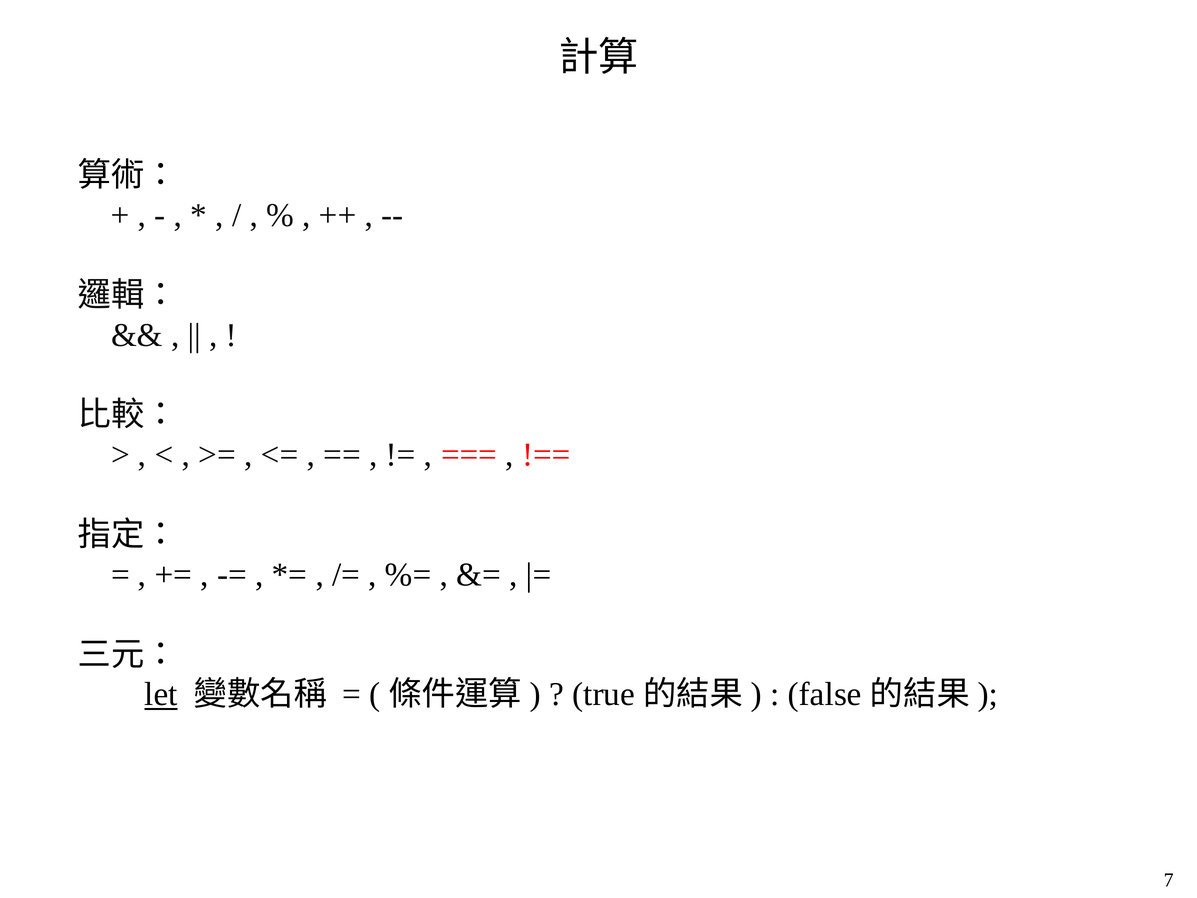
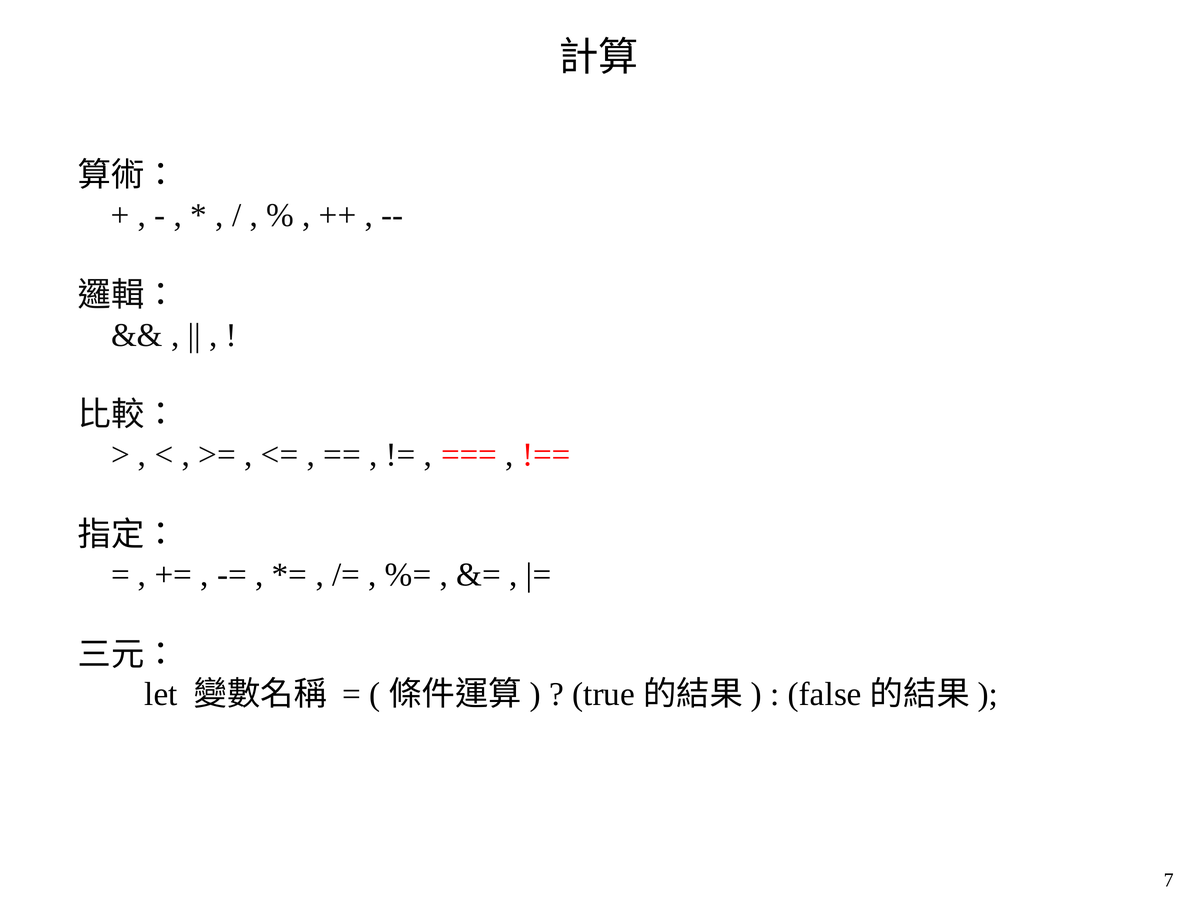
let underline: present -> none (161, 694)
